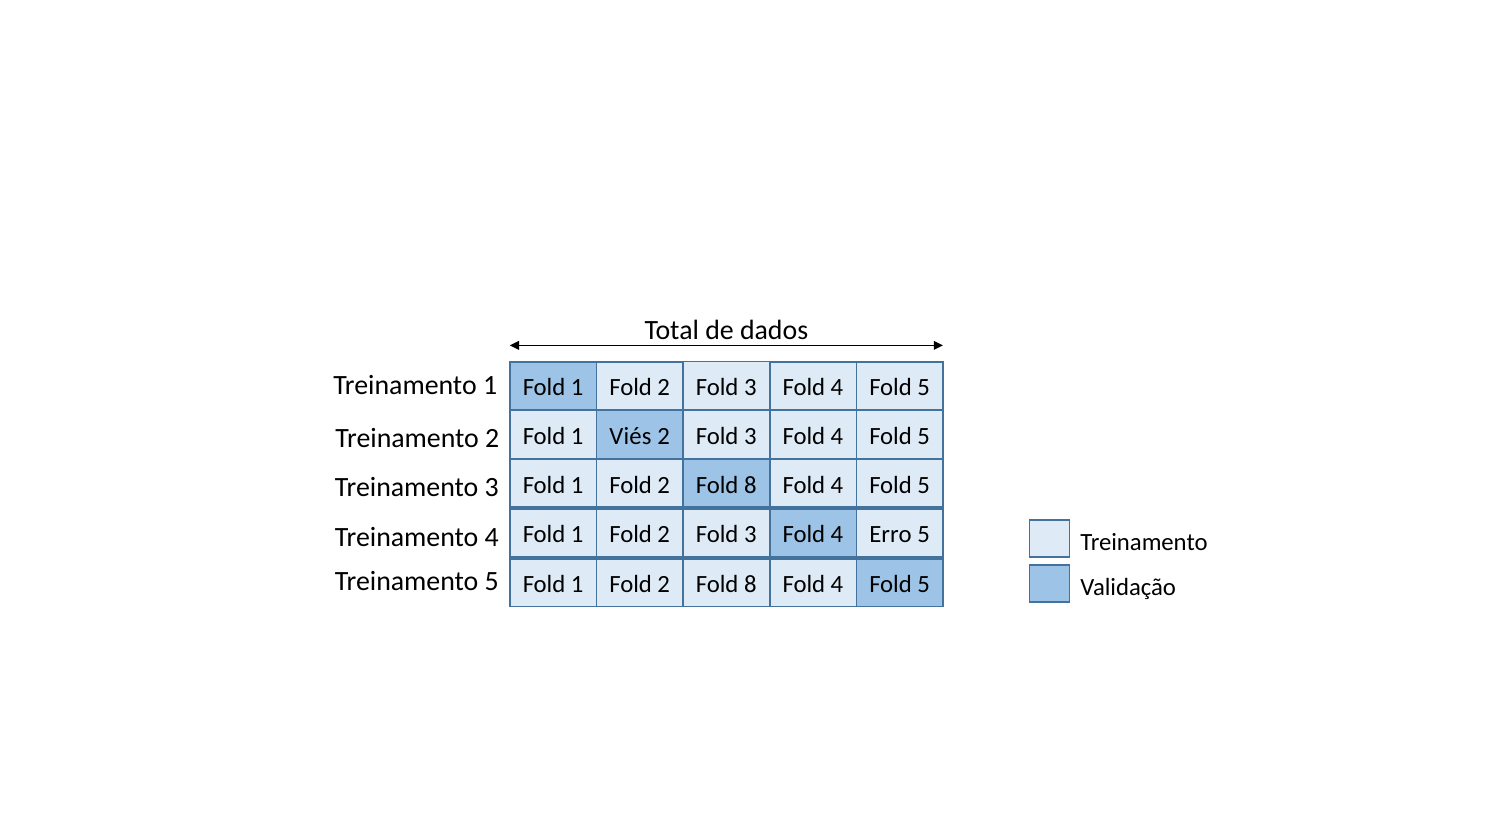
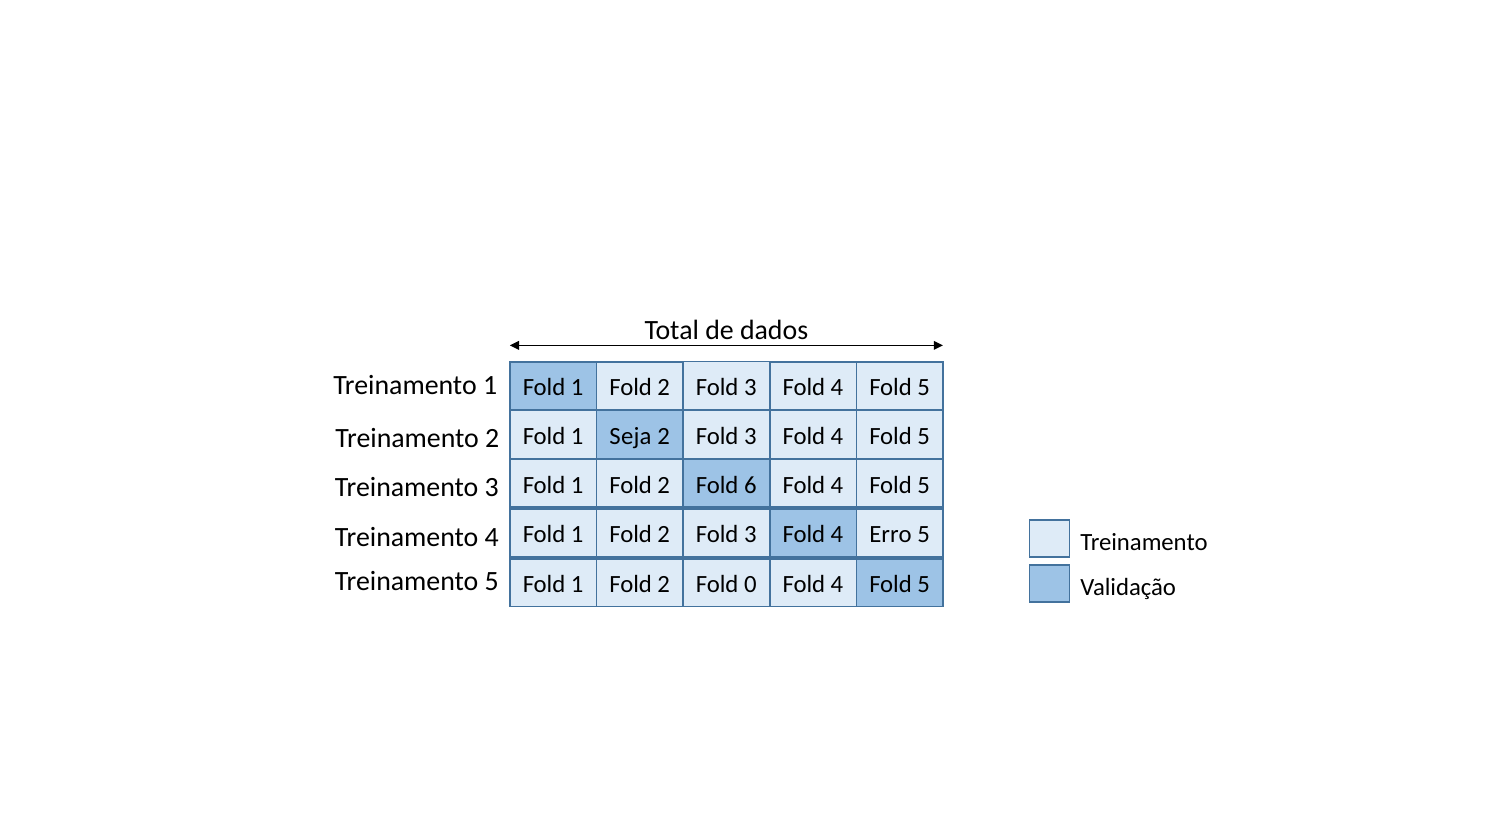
Viés: Viés -> Seja (630, 436)
8: 8 -> 6 (750, 485)
8: 8 -> 0 (750, 584)
